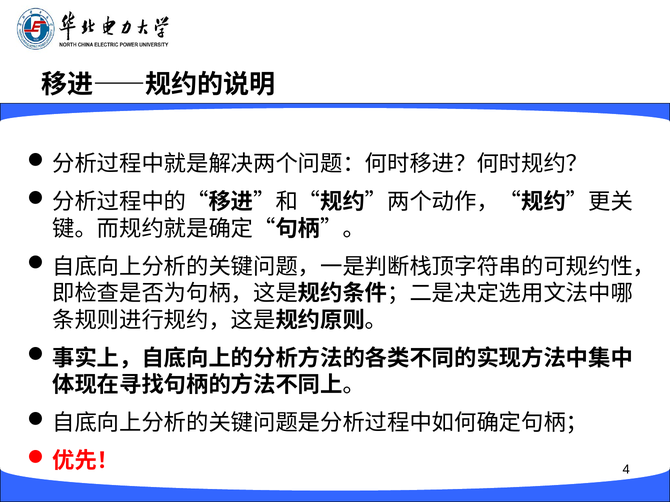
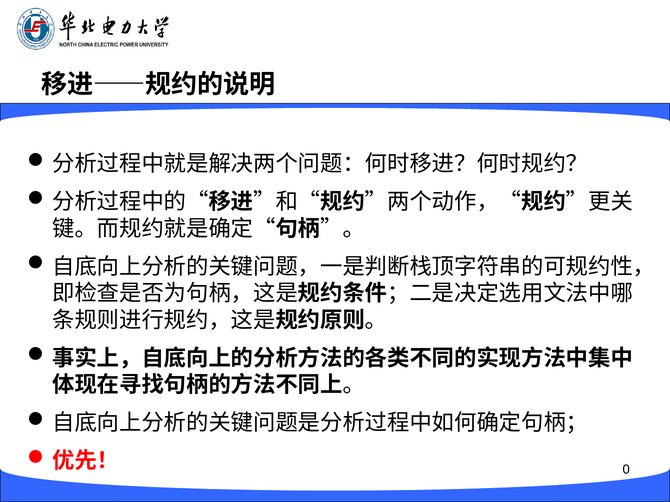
4: 4 -> 0 (626, 470)
